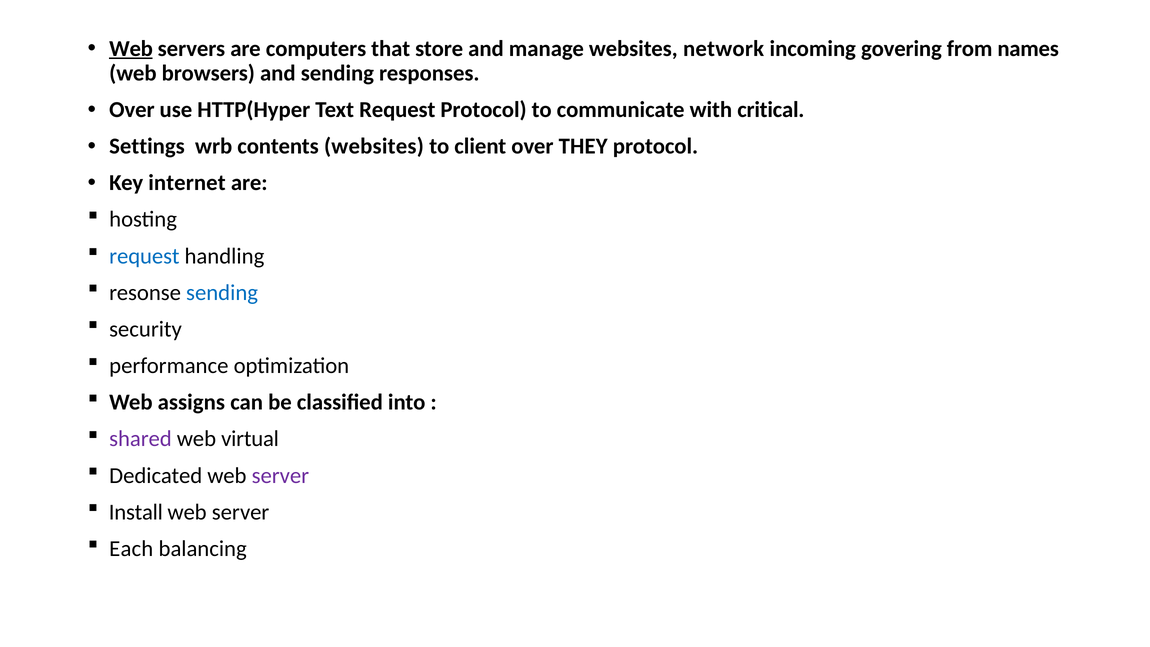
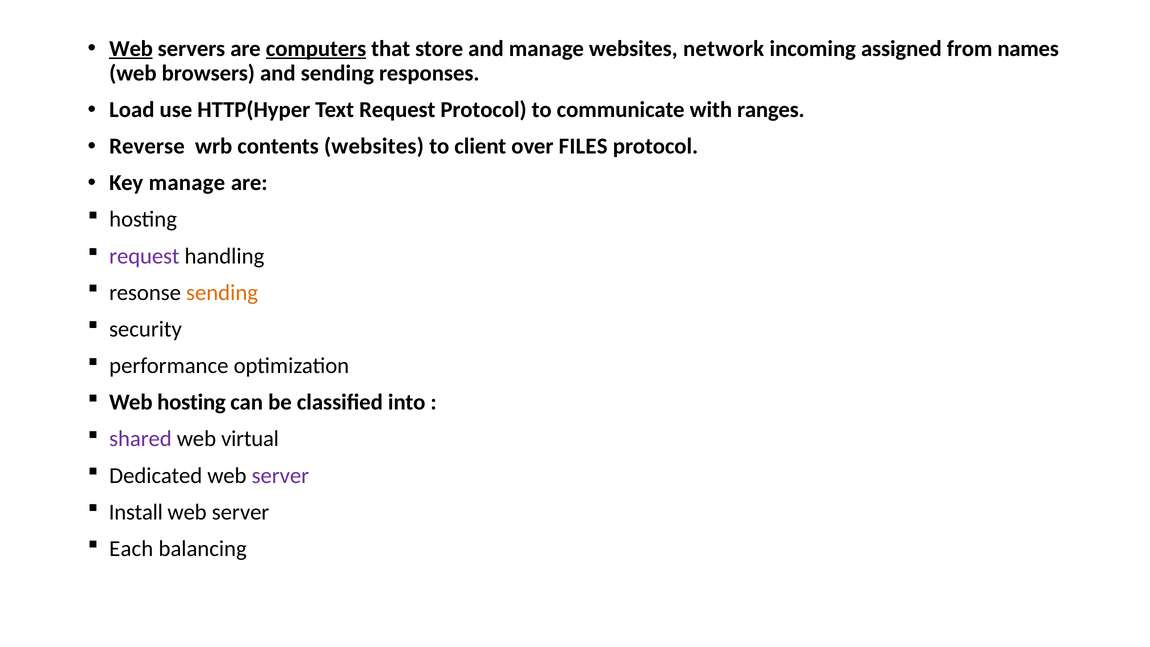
computers underline: none -> present (316, 49)
govering: govering -> assigned (901, 49)
Over: Over -> Load (132, 110)
critical: critical -> ranges (771, 110)
Settings: Settings -> Reverse (147, 146)
THEY: THEY -> FILES (583, 146)
Key internet: internet -> manage (187, 183)
request colour: blue -> purple (144, 256)
sending colour: blue -> orange (222, 293)
Web assigns: assigns -> hosting (191, 402)
